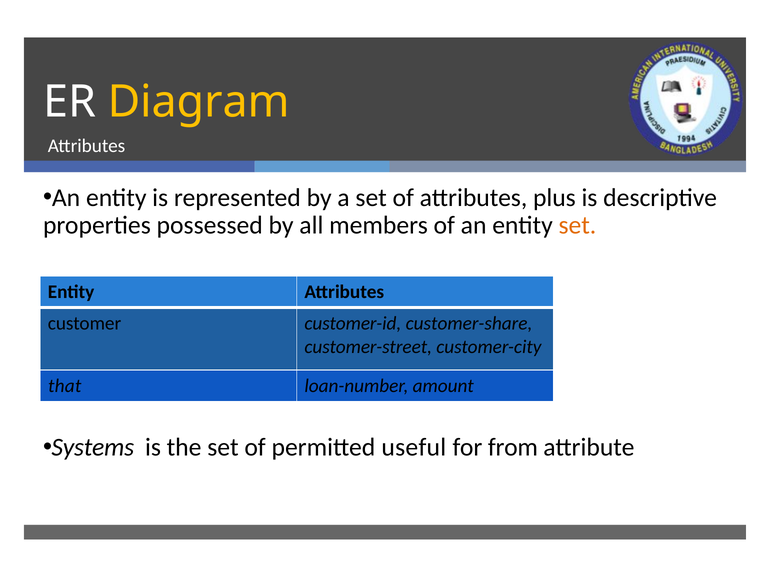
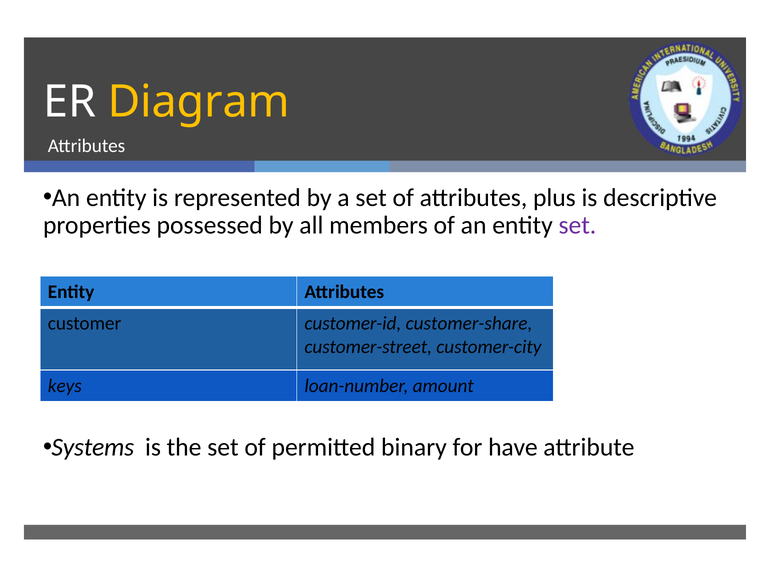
set colour: orange -> purple (577, 225)
that: that -> keys (65, 386)
useful: useful -> binary (414, 447)
from: from -> have (513, 447)
